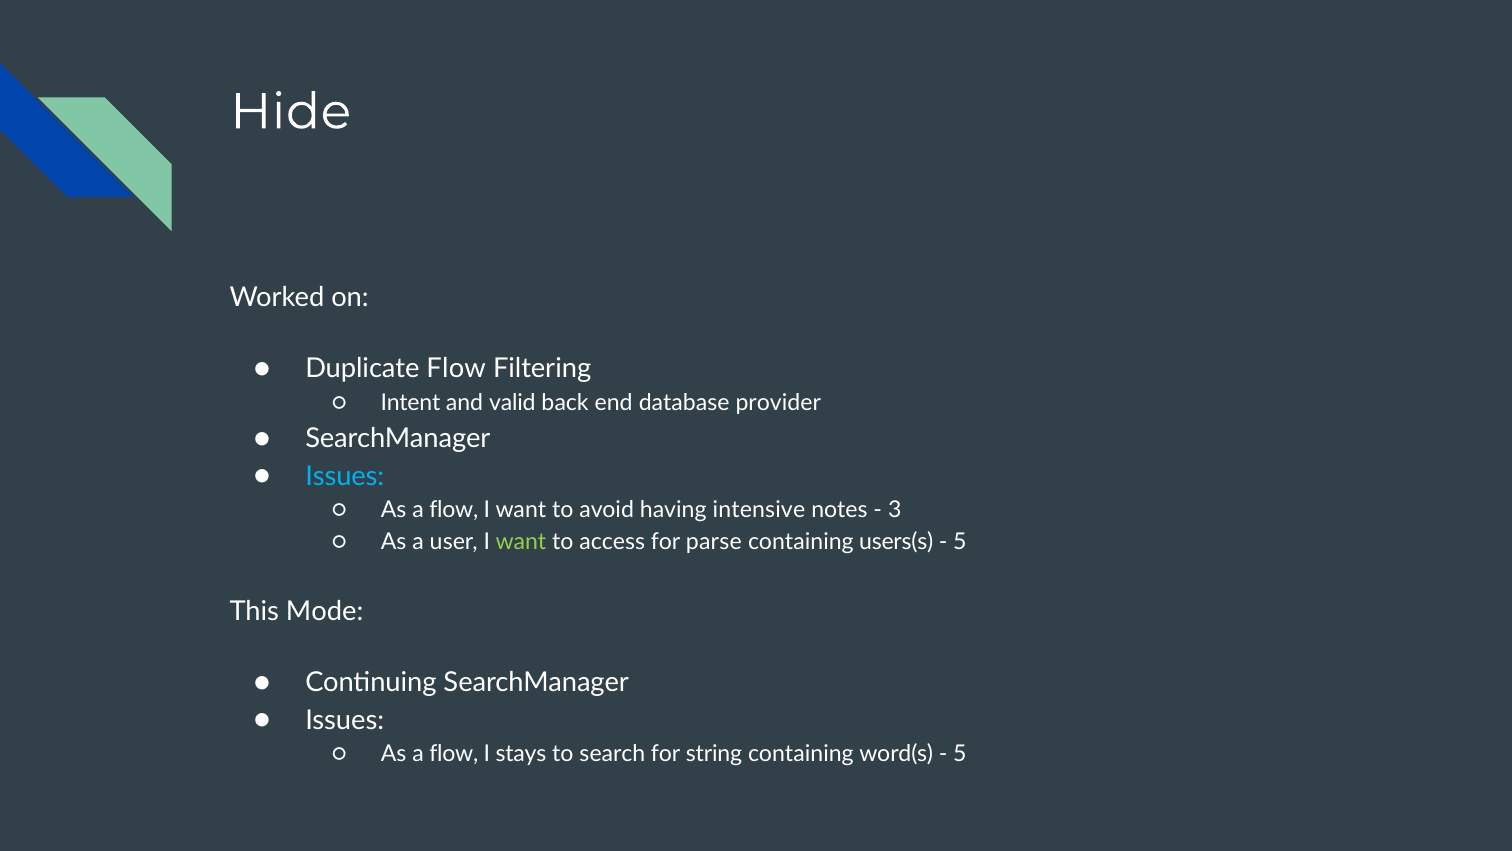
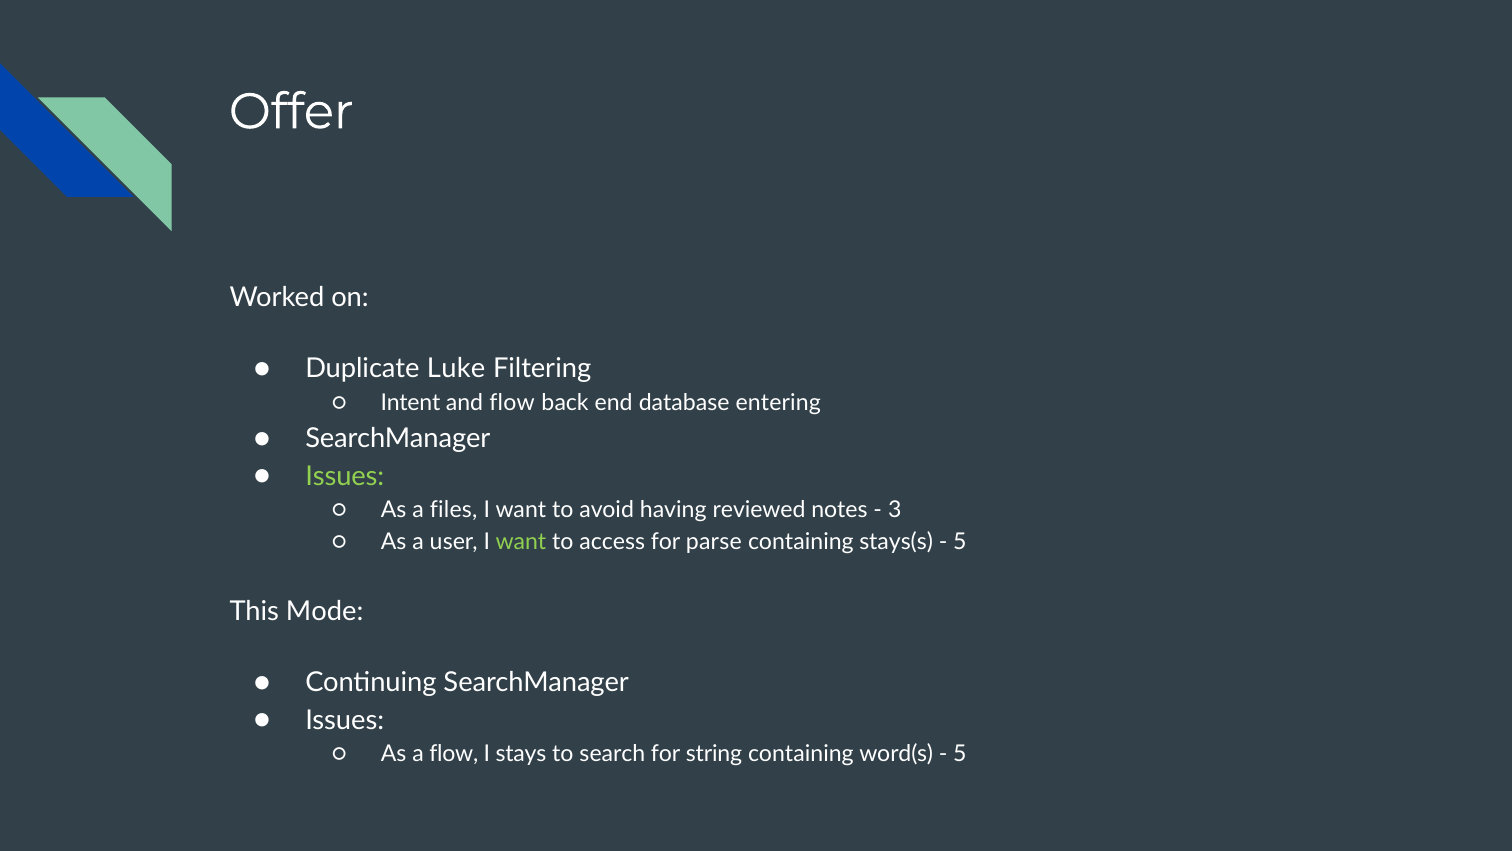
Hide: Hide -> Offer (291, 112)
Duplicate Flow: Flow -> Luke (456, 369)
and valid: valid -> flow (512, 403)
provider: provider -> entering (778, 403)
Issues colour: light blue -> light green (345, 476)
flow: flow -> files (454, 510)
intensive: intensive -> reviewed (759, 510)
users(s: users(s -> stays(s (896, 542)
